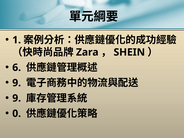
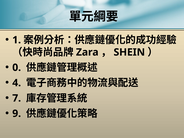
6: 6 -> 0 (17, 68)
9: 9 -> 4 (17, 83)
9: 9 -> 7 (17, 98)
0: 0 -> 9 (17, 114)
